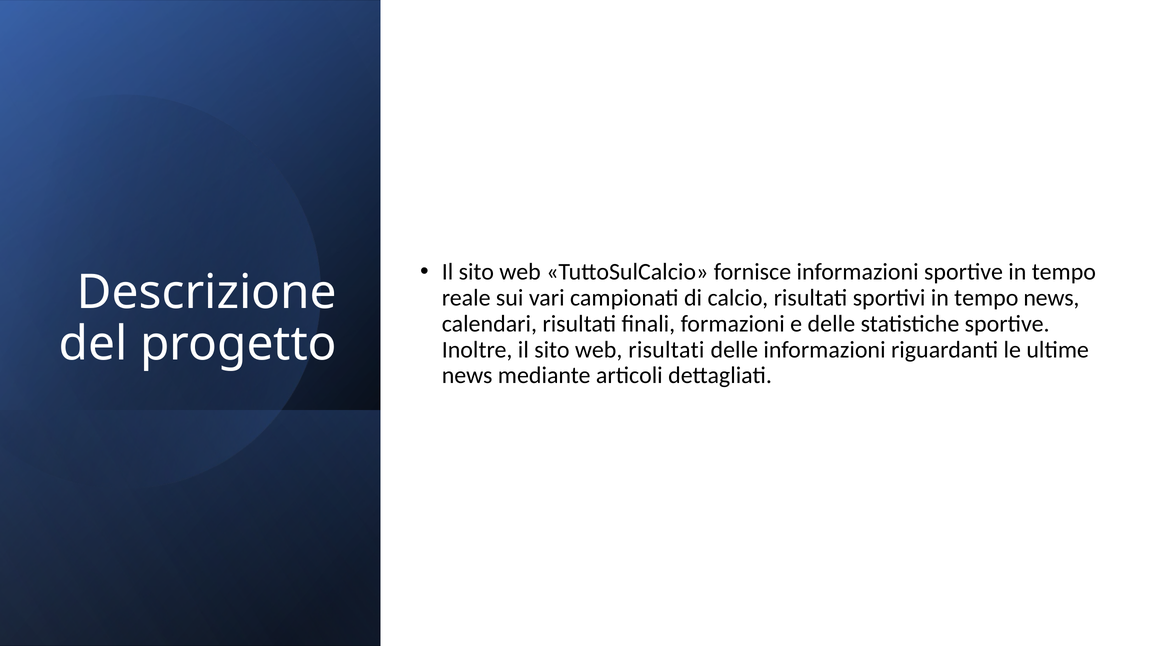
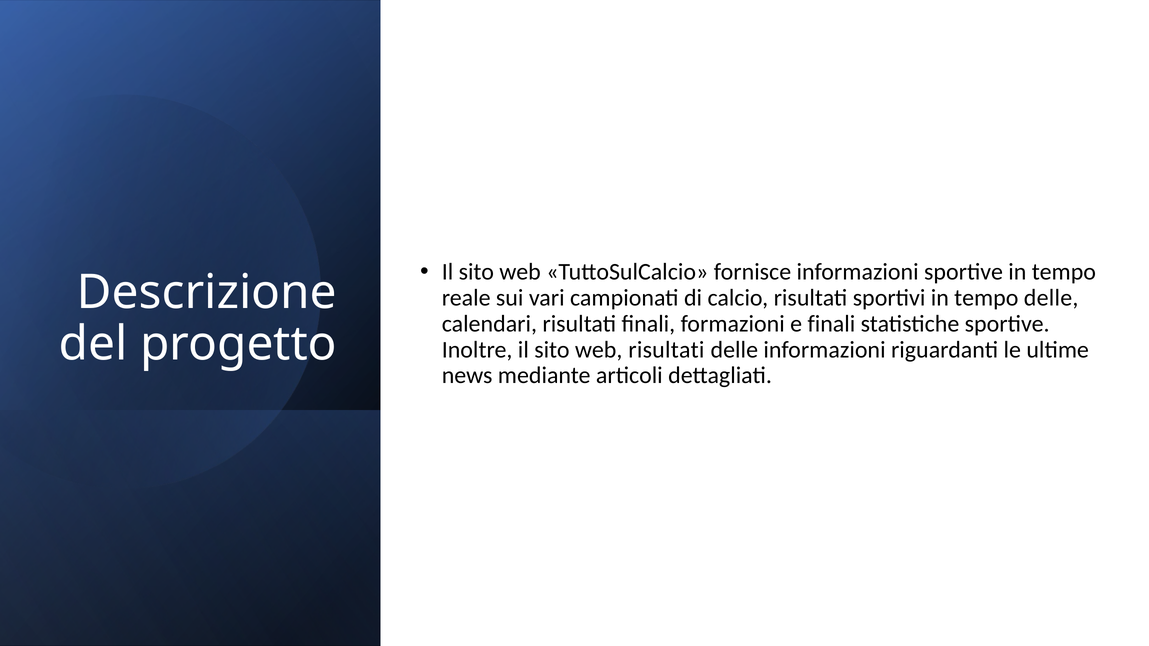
tempo news: news -> delle (1051, 298)
e delle: delle -> finali (831, 324)
